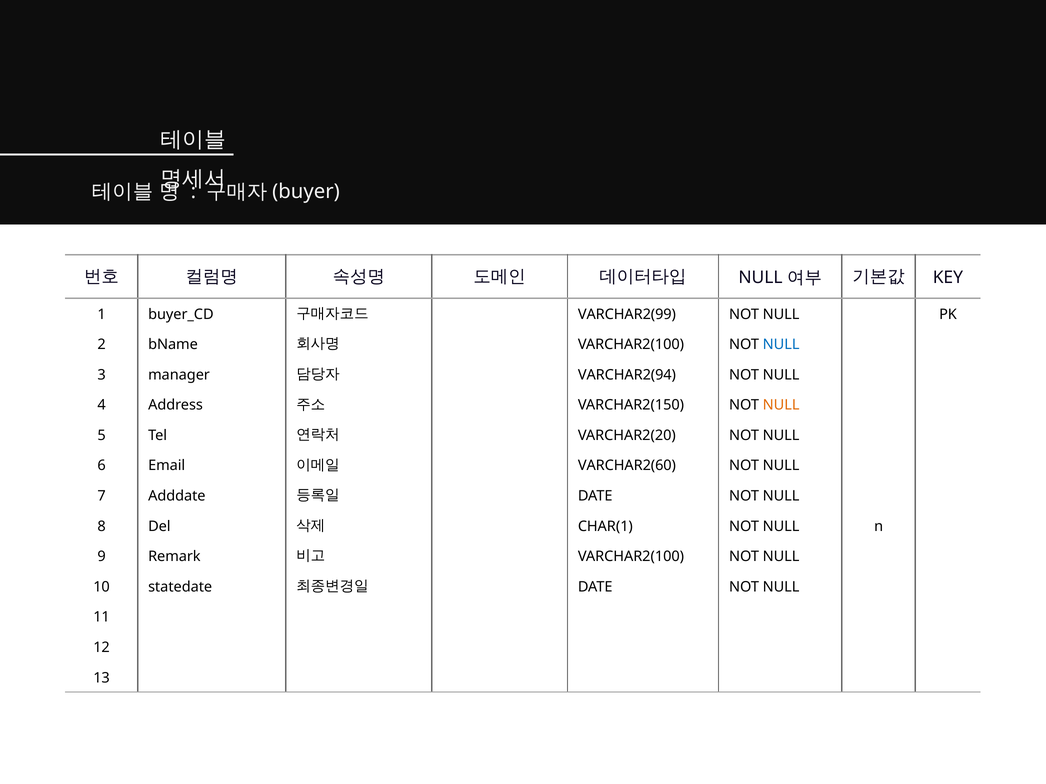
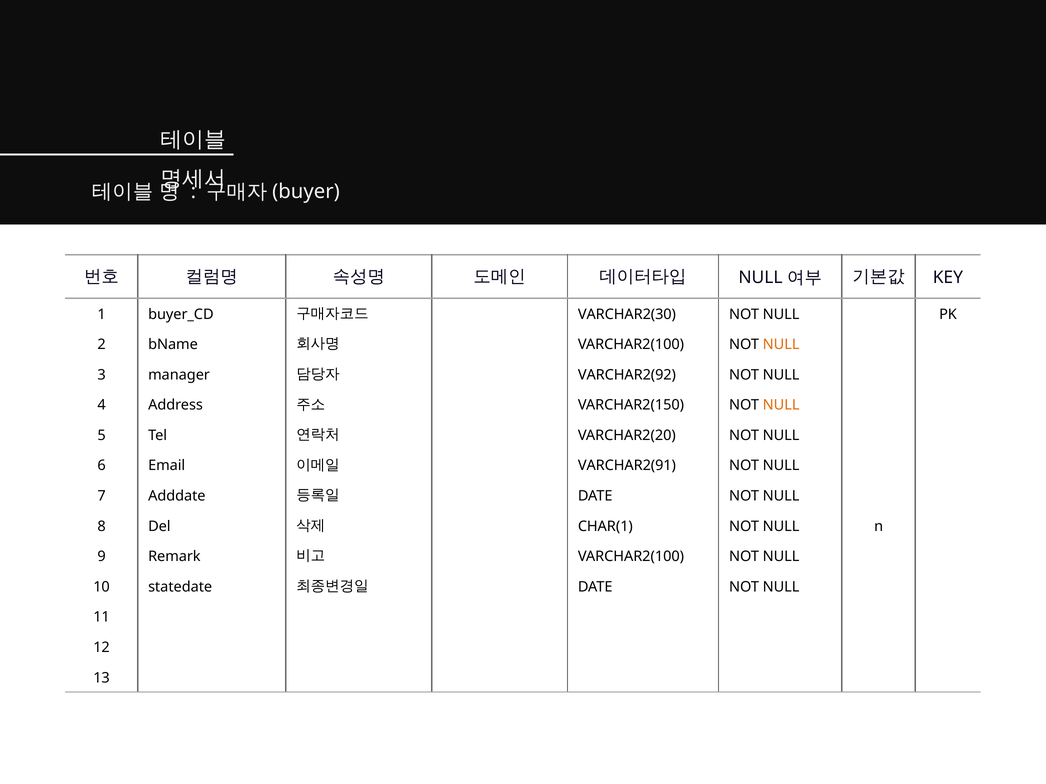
VARCHAR2(99: VARCHAR2(99 -> VARCHAR2(30 (627, 314)
NULL colour: blue -> orange (781, 345)
VARCHAR2(94: VARCHAR2(94 -> VARCHAR2(92 (627, 375)
VARCHAR2(60: VARCHAR2(60 -> VARCHAR2(91 (627, 466)
